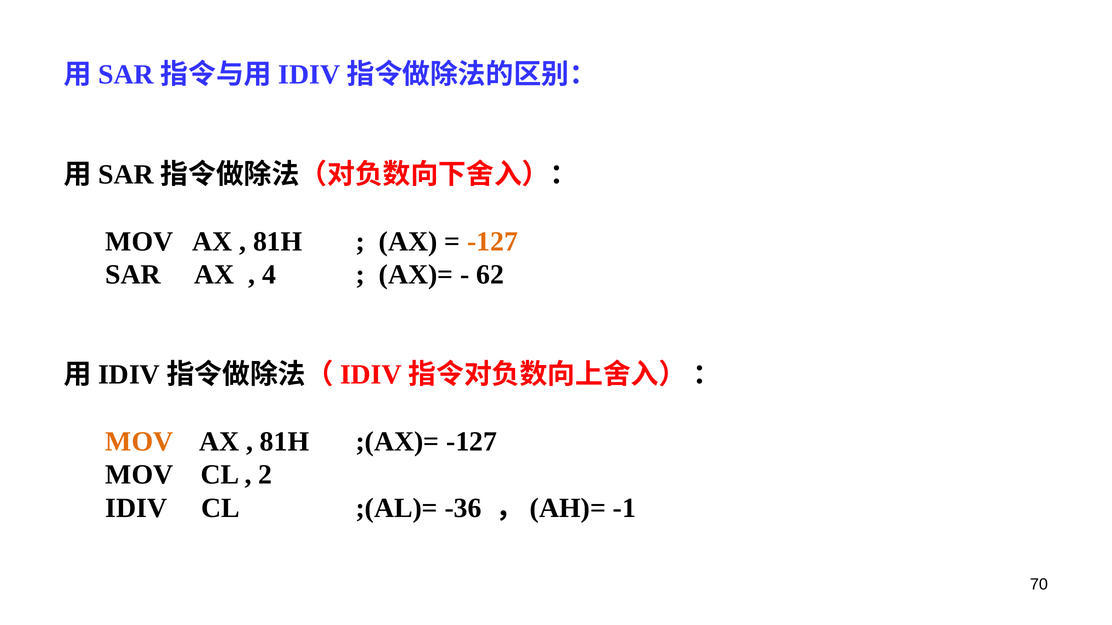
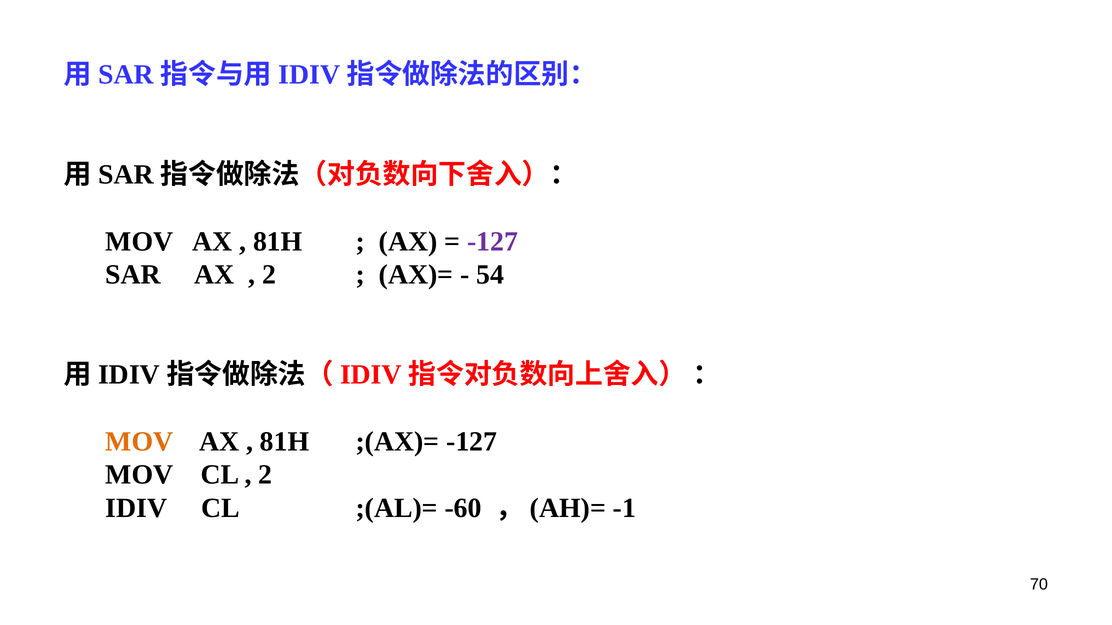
-127 colour: orange -> purple (493, 242)
4: 4 -> 2 (269, 275)
62: 62 -> 54 (490, 275)
-36: -36 -> -60 (463, 509)
